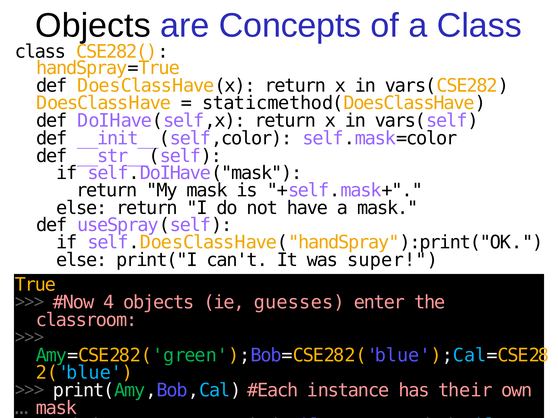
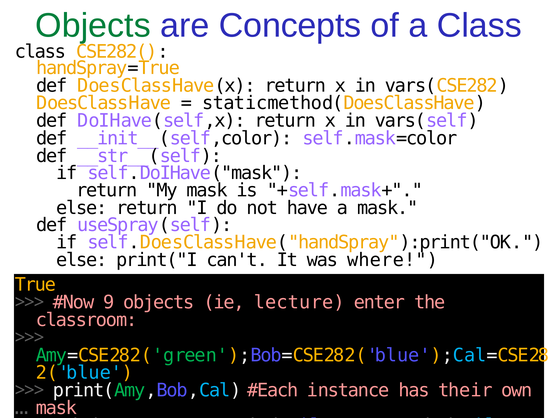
Objects colour: black -> green (93, 26)
super: super -> where (393, 260)
4: 4 -> 9 (109, 303)
guesses: guesses -> lecture (299, 303)
